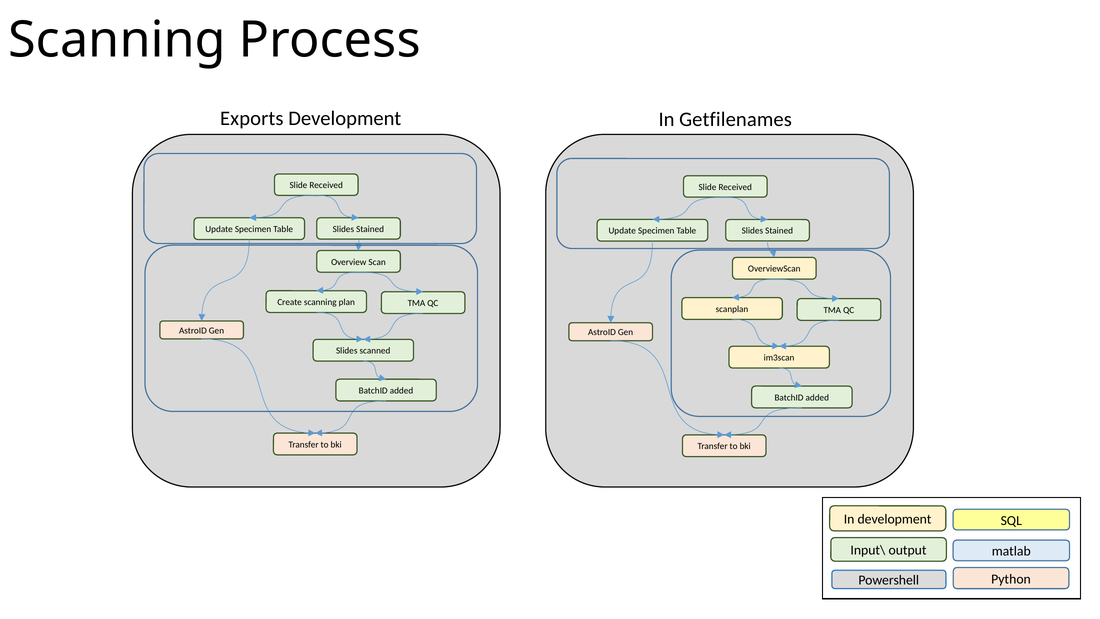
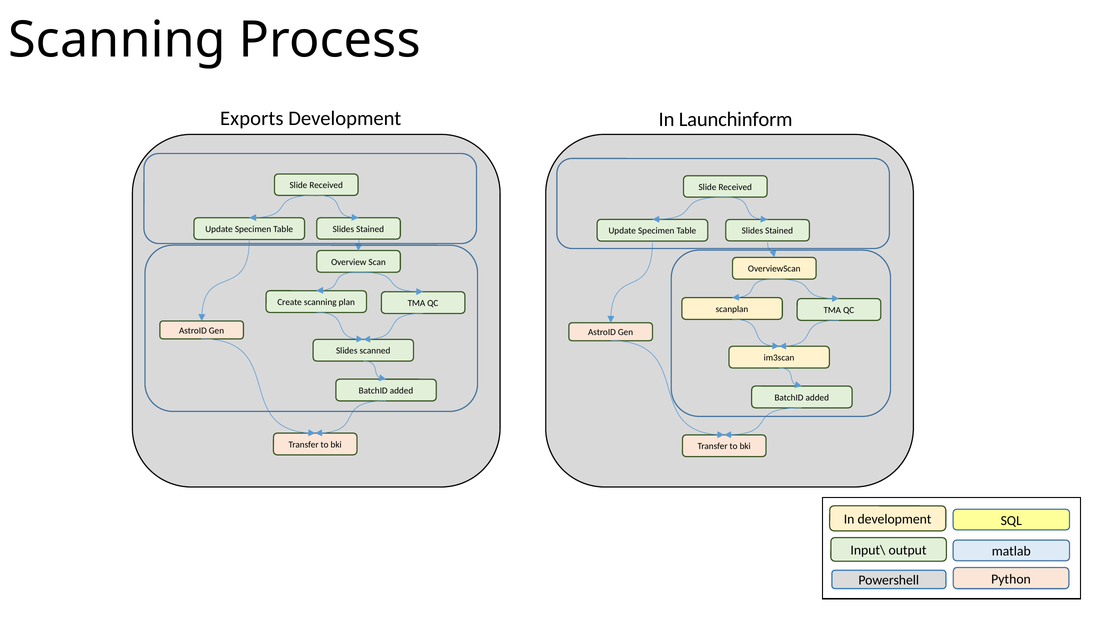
Getfilenames: Getfilenames -> Launchinform (736, 119)
